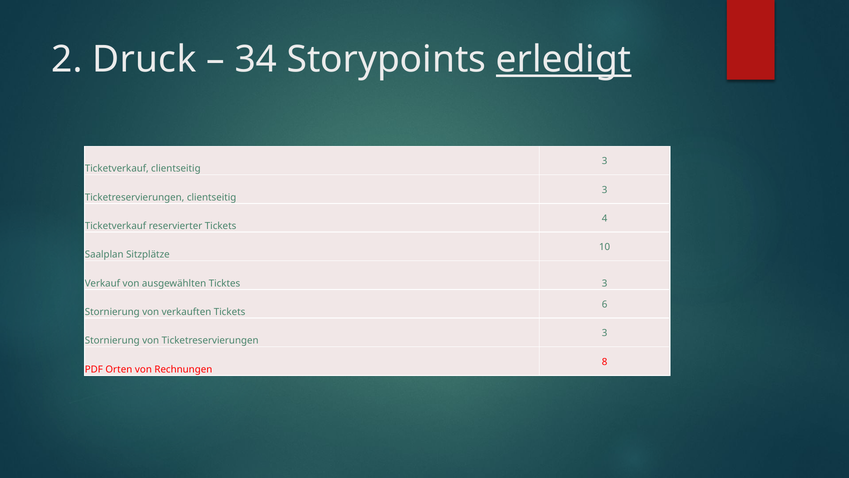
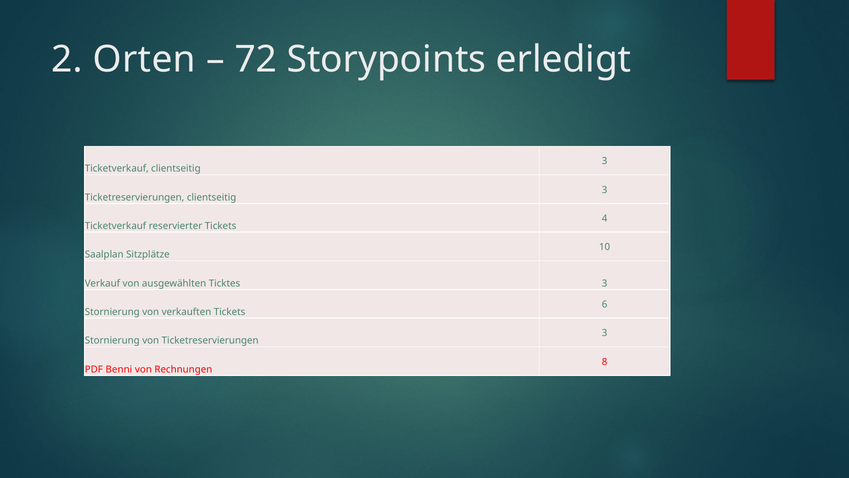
Druck: Druck -> Orten (144, 60)
34: 34 -> 72 (256, 60)
erledigt underline: present -> none (564, 60)
Orten: Orten -> Benni (119, 369)
